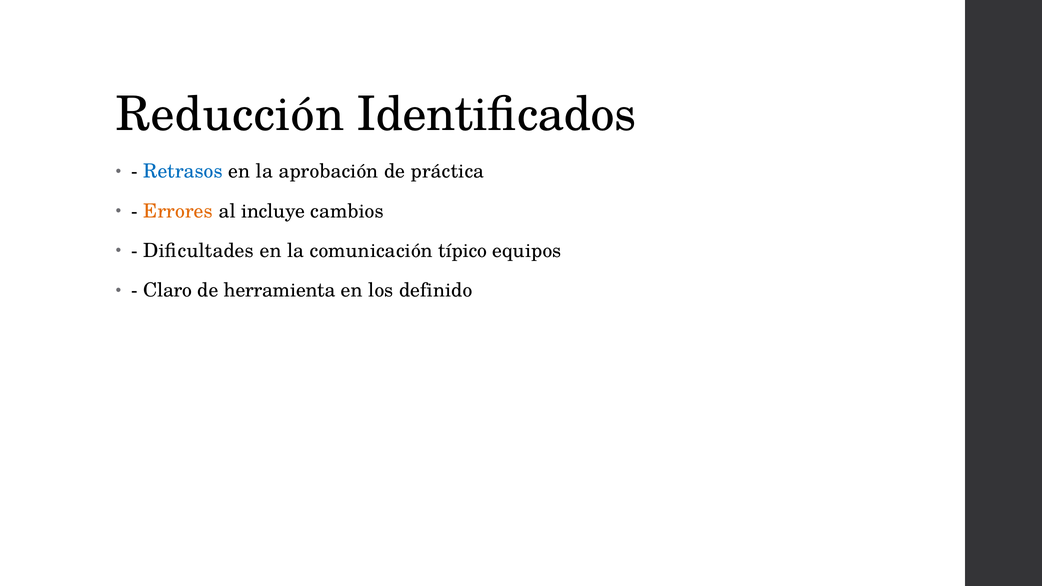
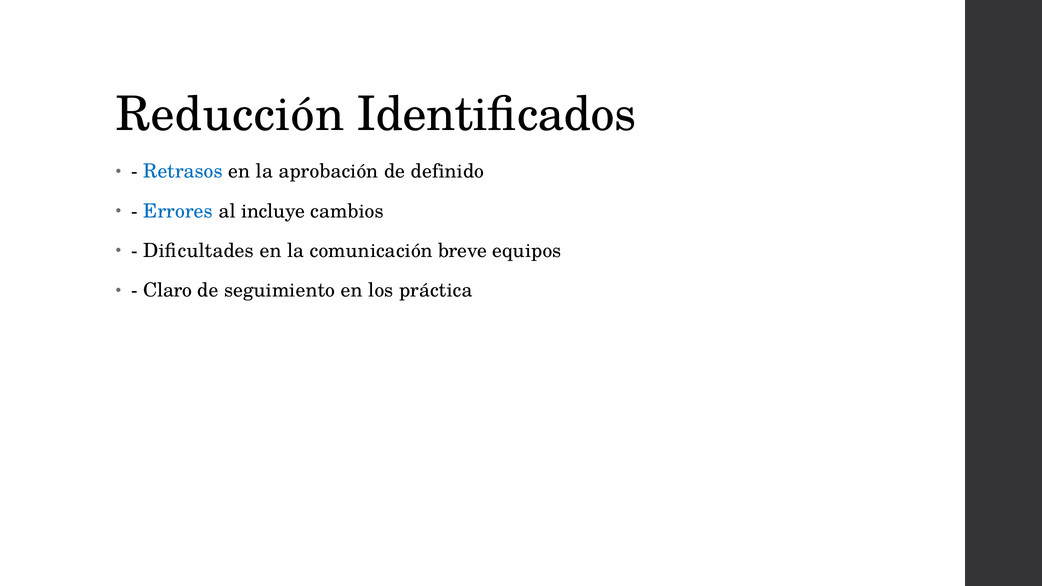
práctica: práctica -> definido (448, 172)
Errores colour: orange -> blue (178, 211)
típico: típico -> breve (463, 251)
herramienta: herramienta -> seguimiento (280, 291)
definido: definido -> práctica (436, 291)
